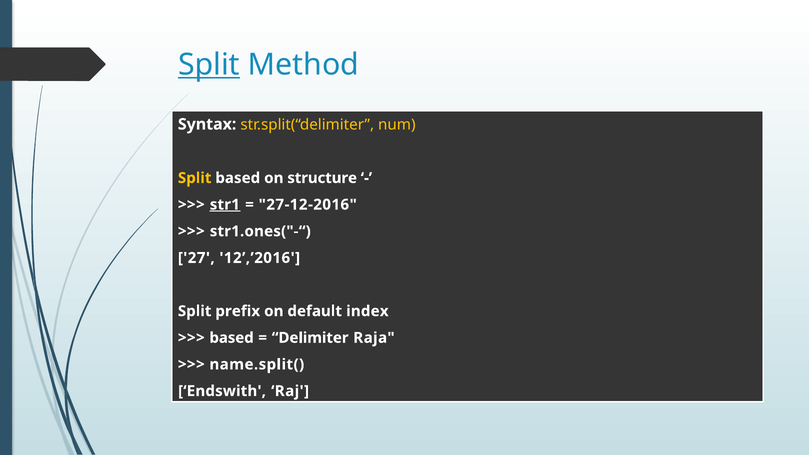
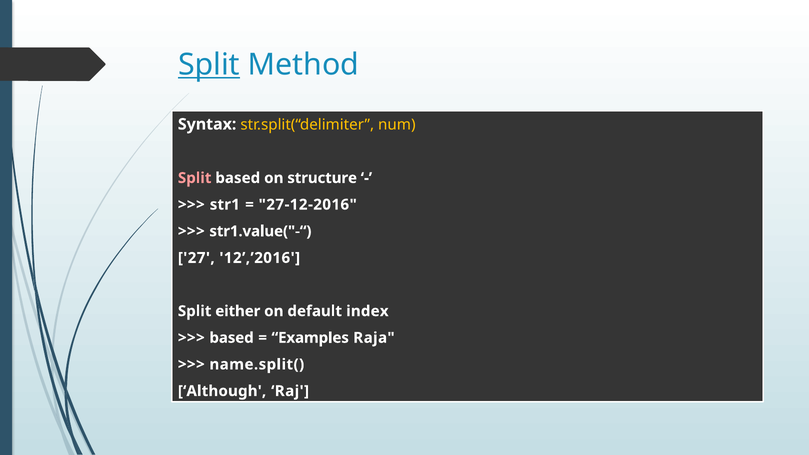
Split colour: yellow -> pink (195, 178)
str1 underline: present -> none (225, 205)
str1.ones("-“: str1.ones("-“ -> str1.value("-“ (260, 231)
prefix: prefix -> either (238, 311)
Delimiter: Delimiter -> Examples (310, 338)
Endswith: Endswith -> Although (222, 391)
